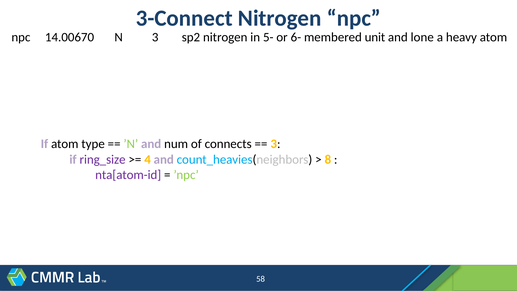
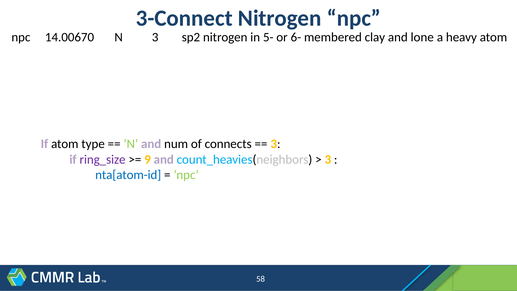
unit: unit -> clay (375, 37)
4: 4 -> 9 (148, 159)
8: 8 -> 3 (328, 159)
nta[atom-id colour: purple -> blue (128, 175)
